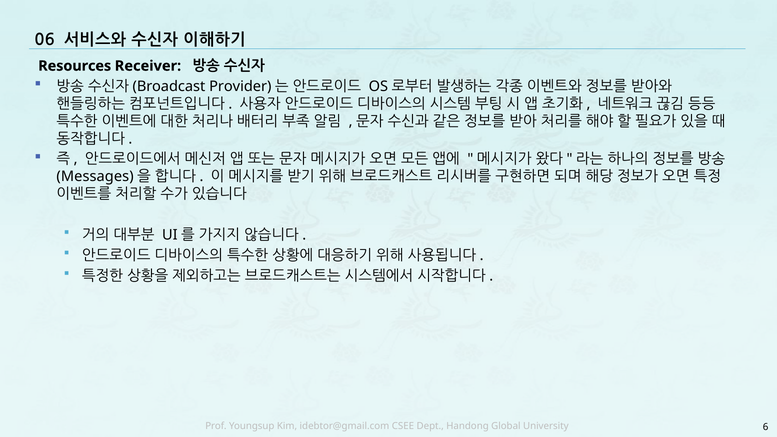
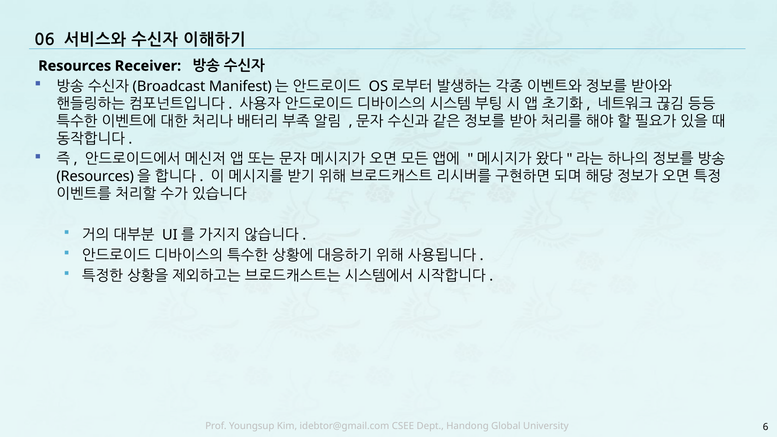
Provider: Provider -> Manifest (240, 86)
Messages: Messages -> Resources (95, 177)
